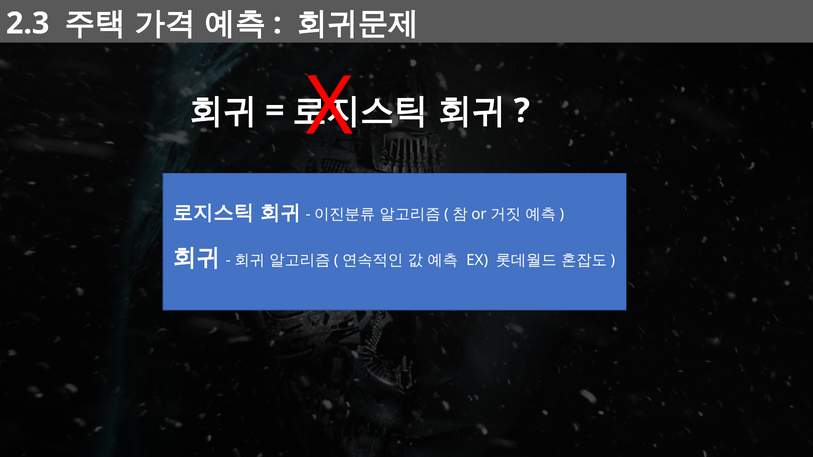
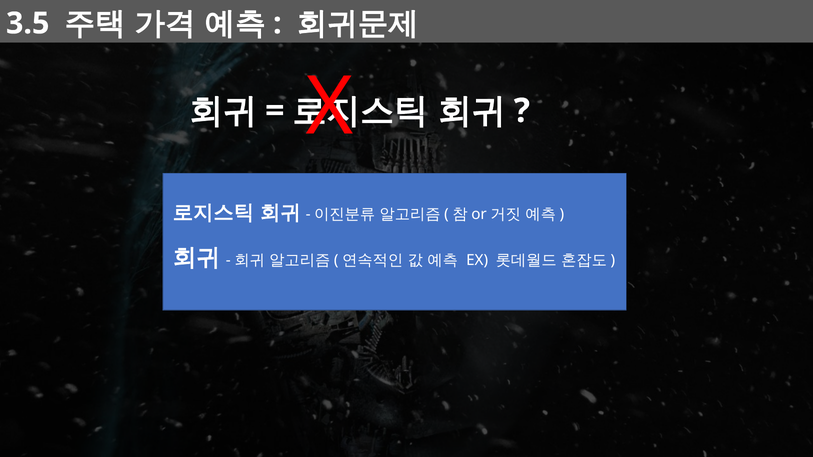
2.3: 2.3 -> 3.5 (28, 23)
